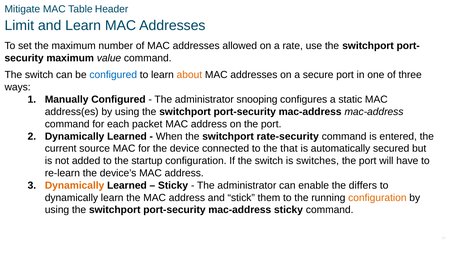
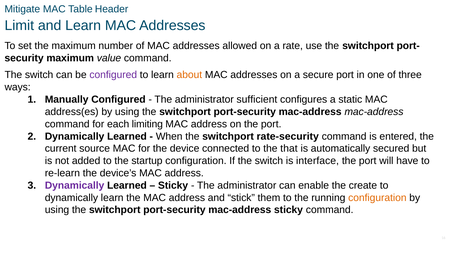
configured colour: blue -> purple (113, 75)
snooping: snooping -> sufficient (257, 99)
packet: packet -> limiting (147, 124)
switches: switches -> interface (318, 161)
Dynamically colour: orange -> purple (75, 185)
differs: differs -> create (363, 185)
